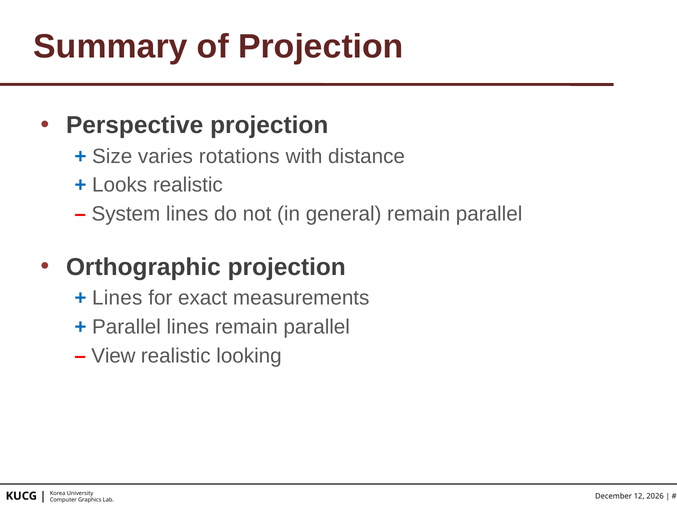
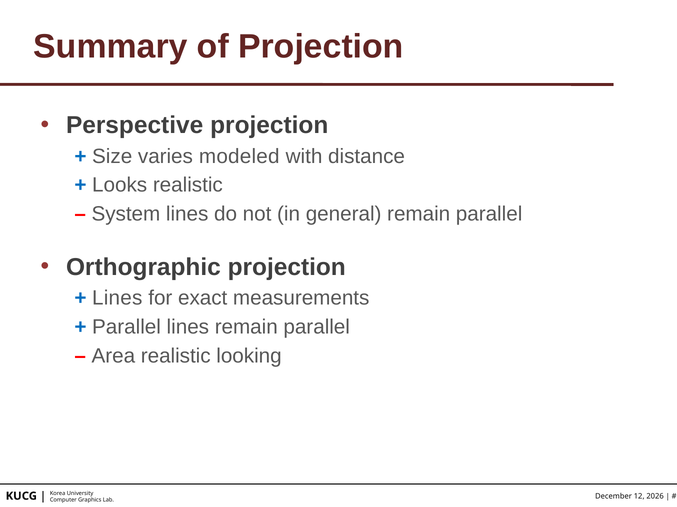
rotations: rotations -> modeled (239, 156)
View: View -> Area (113, 356)
